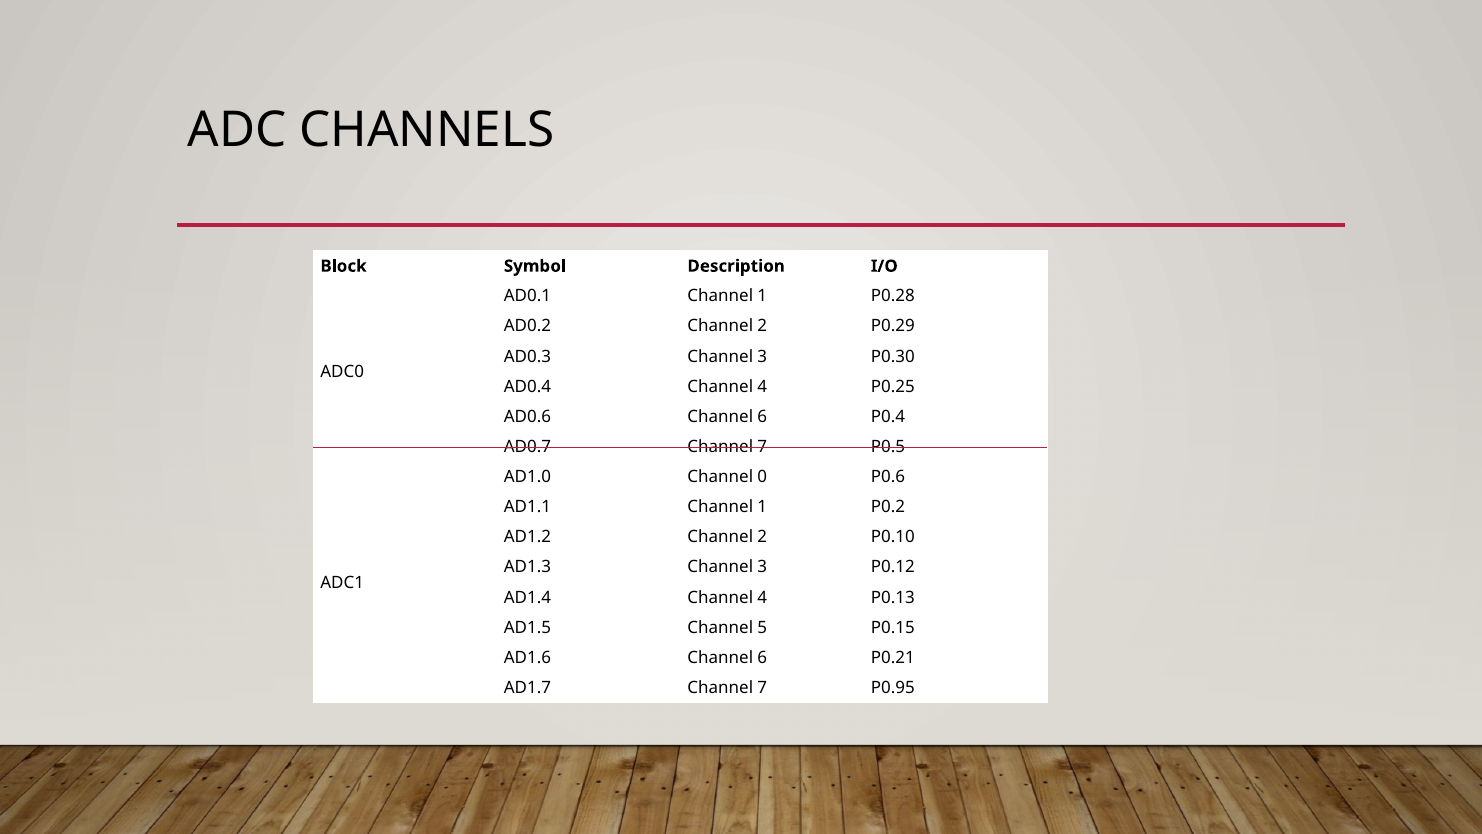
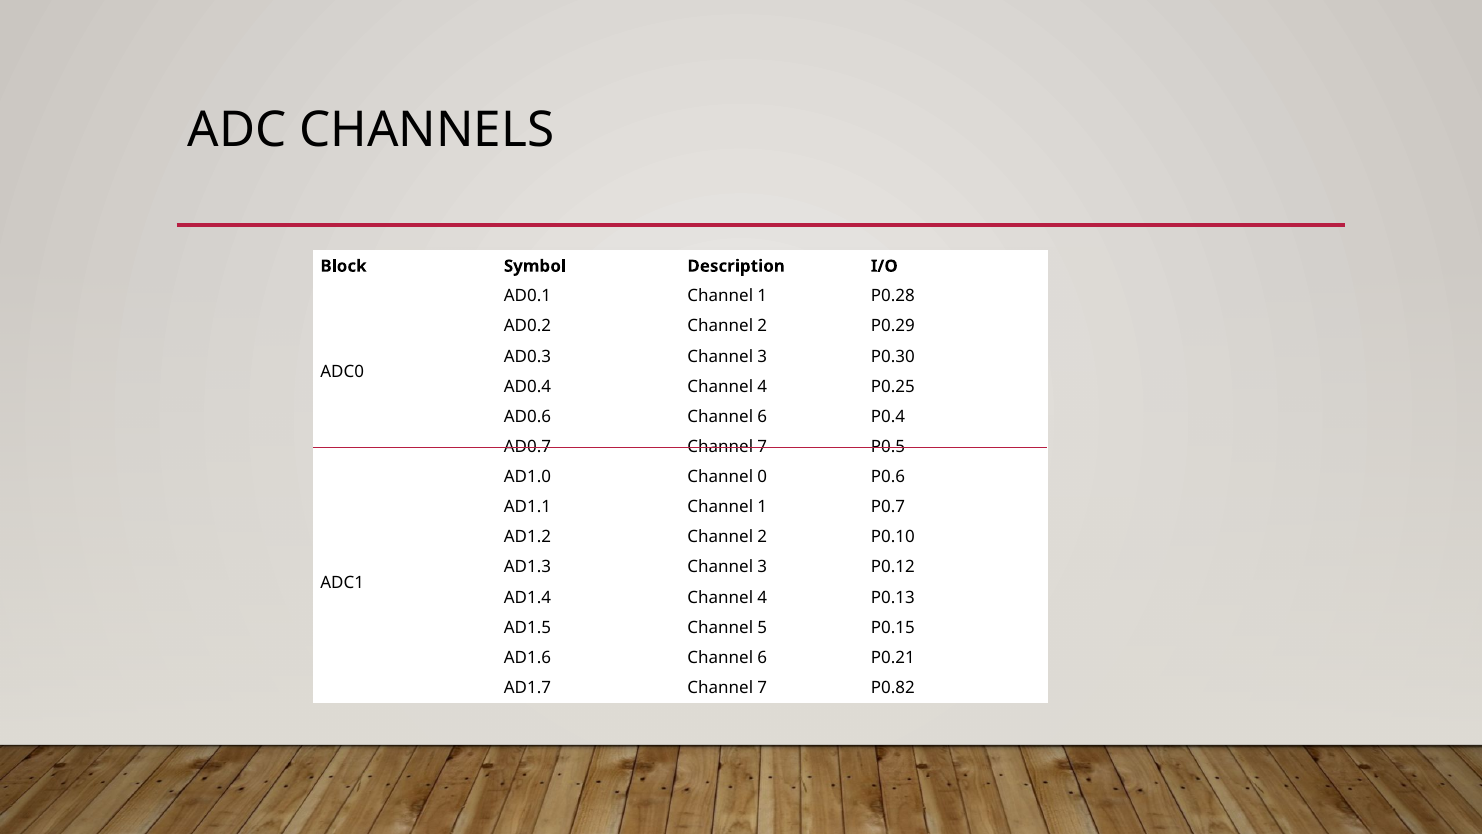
P0.2: P0.2 -> P0.7 (888, 507)
P0.95: P0.95 -> P0.82 (893, 688)
